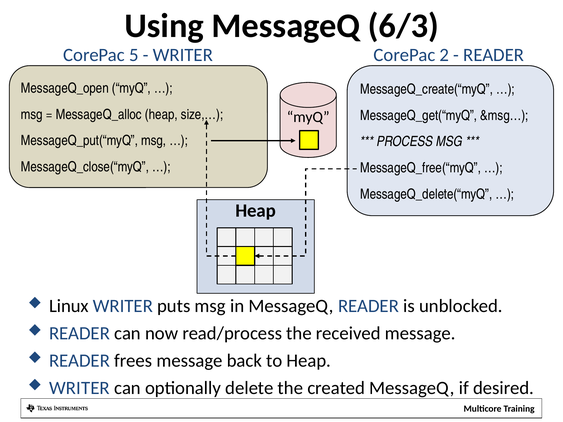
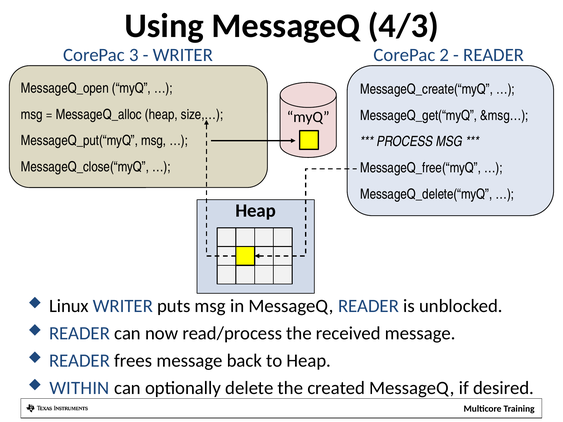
6/3: 6/3 -> 4/3 (403, 26)
5: 5 -> 3 (134, 55)
WRITER: WRITER -> WITHIN (79, 388)
